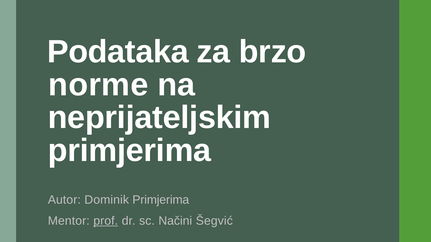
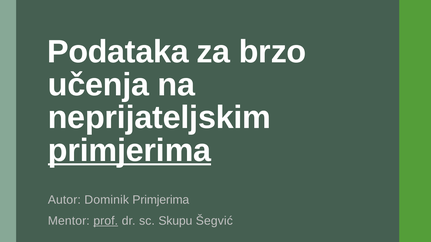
norme: norme -> učenja (99, 85)
primjerima underline: none -> present (130, 151)
Načini: Načini -> Skupu (175, 221)
